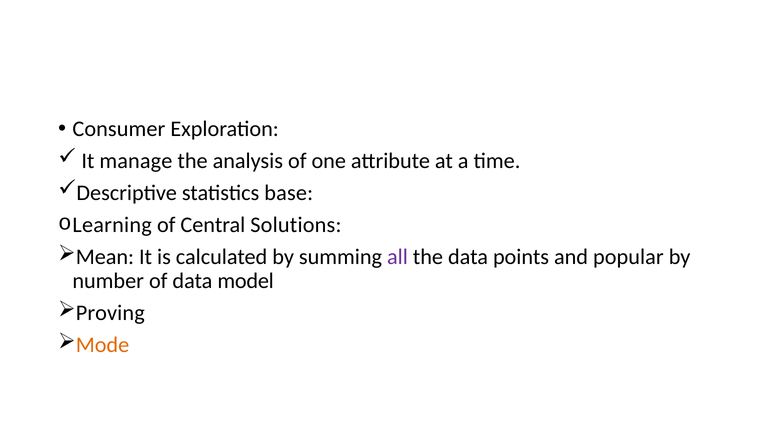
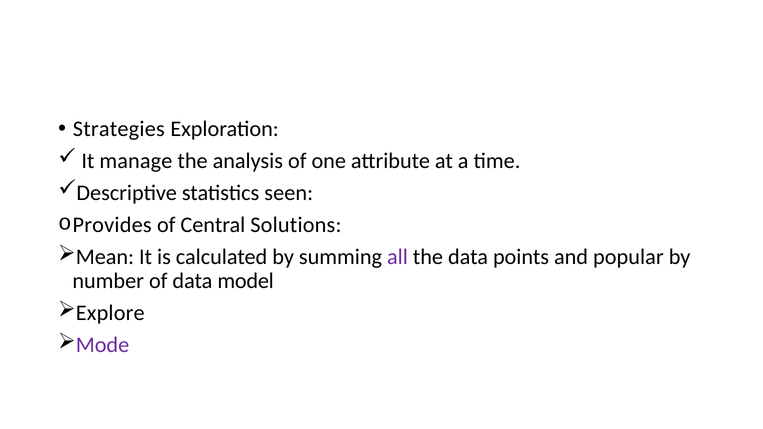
Consumer: Consumer -> Strategies (119, 129)
base: base -> seen (289, 193)
Learning: Learning -> Provides (112, 225)
Proving: Proving -> Explore (110, 313)
Mode colour: orange -> purple (102, 345)
